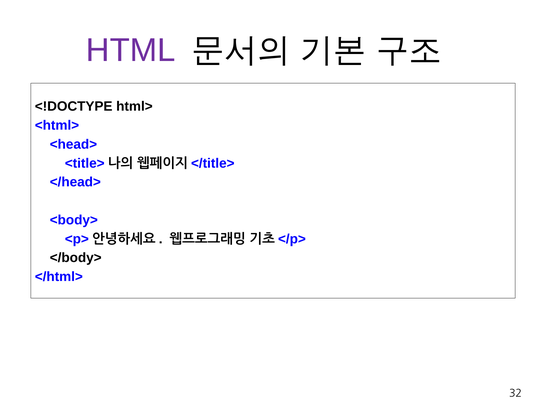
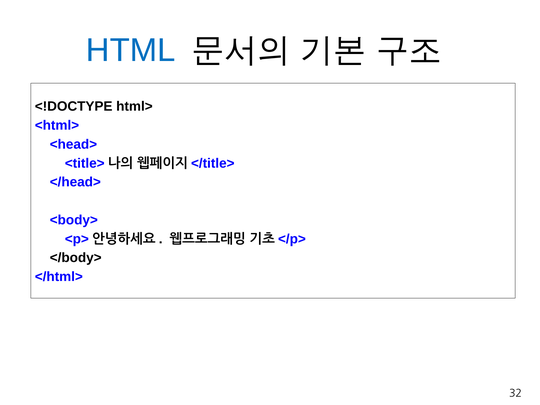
HTML colour: purple -> blue (131, 50)
